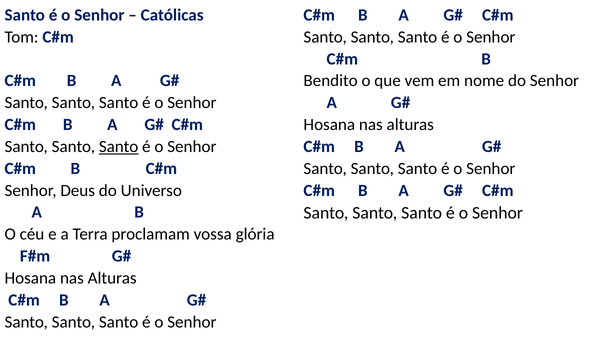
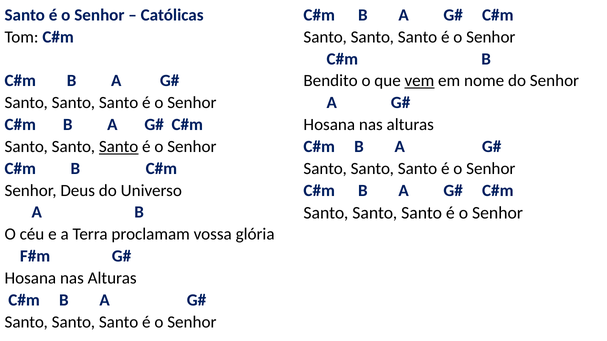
vem underline: none -> present (419, 81)
